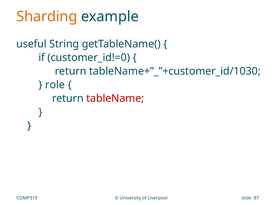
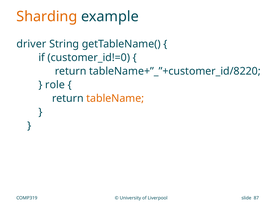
useful: useful -> driver (31, 44)
tableName+”_”+customer_id/1030: tableName+”_”+customer_id/1030 -> tableName+”_”+customer_id/8220 (175, 71)
tableName colour: red -> orange (115, 98)
